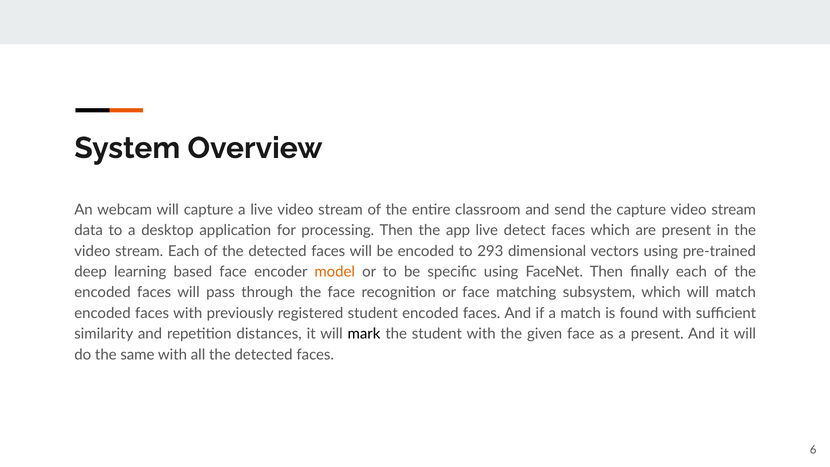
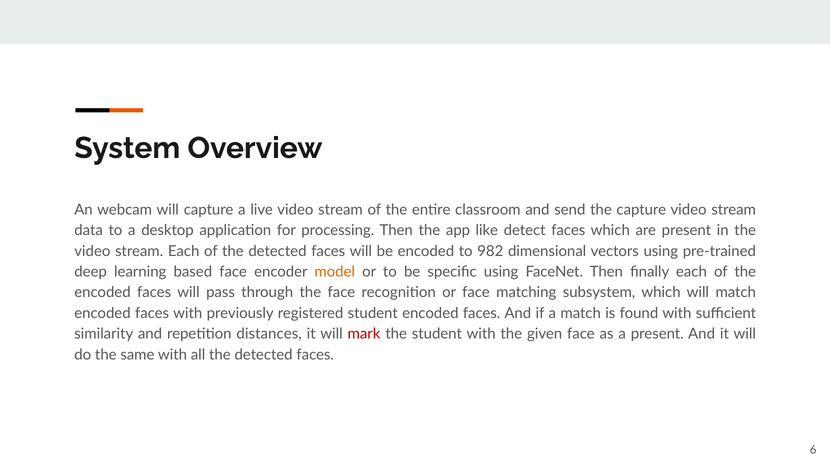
app live: live -> like (487, 230)
293: 293 -> 982 (490, 251)
mark colour: black -> red (364, 334)
